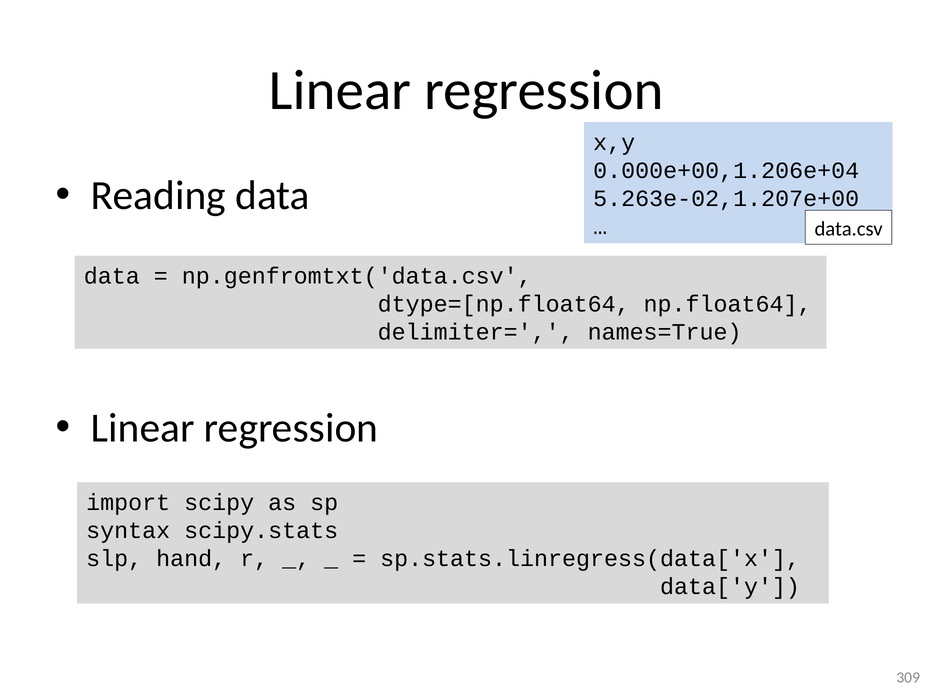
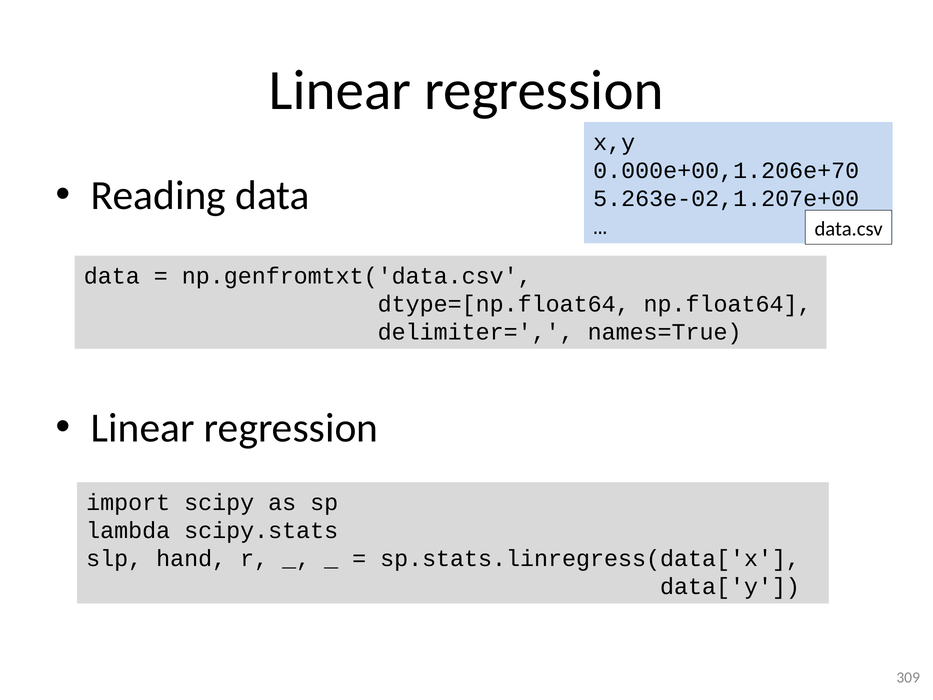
0.000e+00,1.206e+04: 0.000e+00,1.206e+04 -> 0.000e+00,1.206e+70 (726, 170)
syntax: syntax -> lambda (128, 530)
